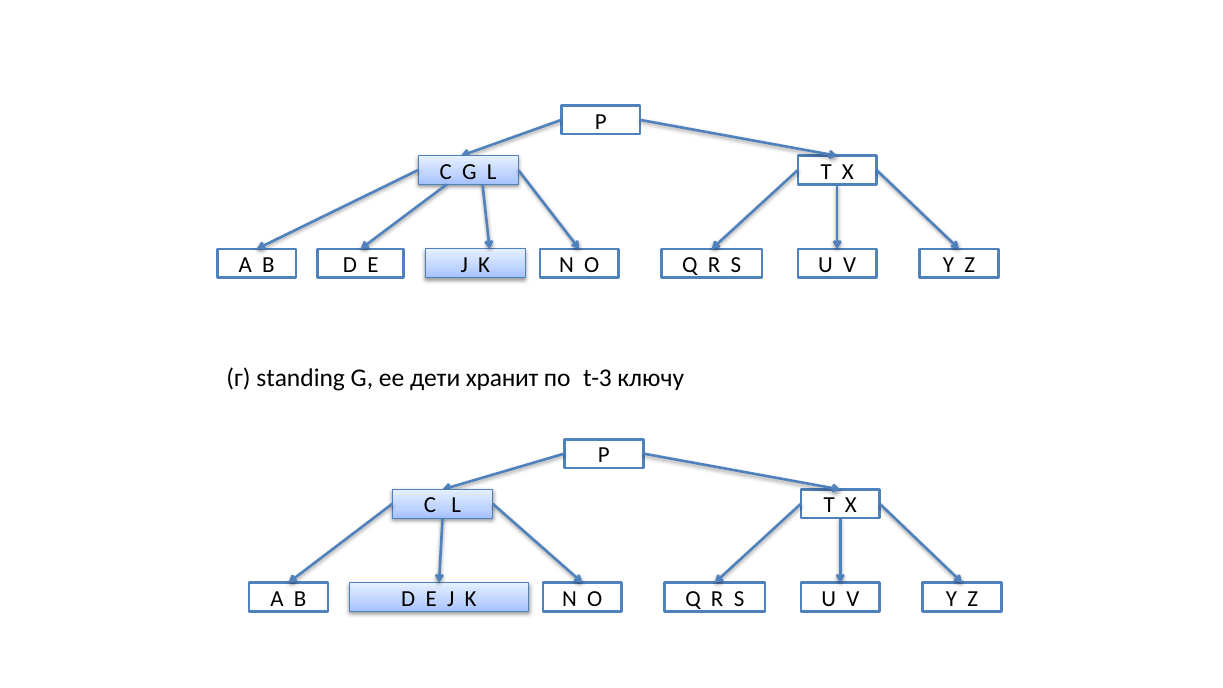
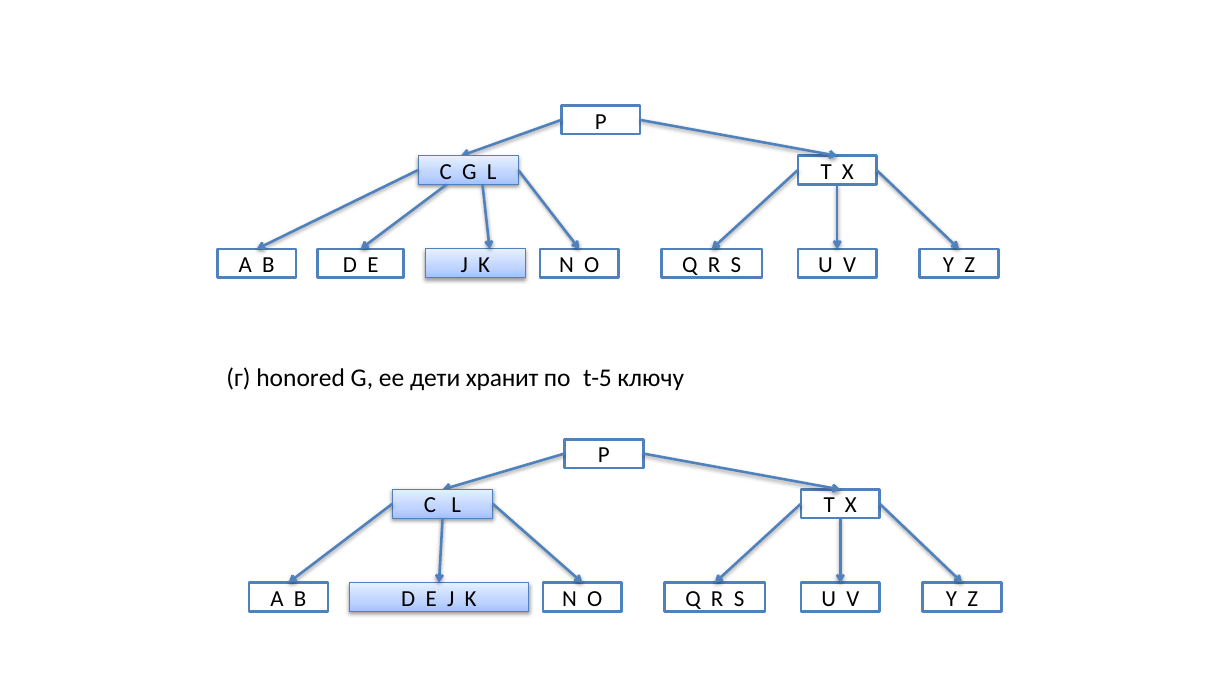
standing: standing -> honored (301, 378)
t-3: t-3 -> t-5 (598, 378)
